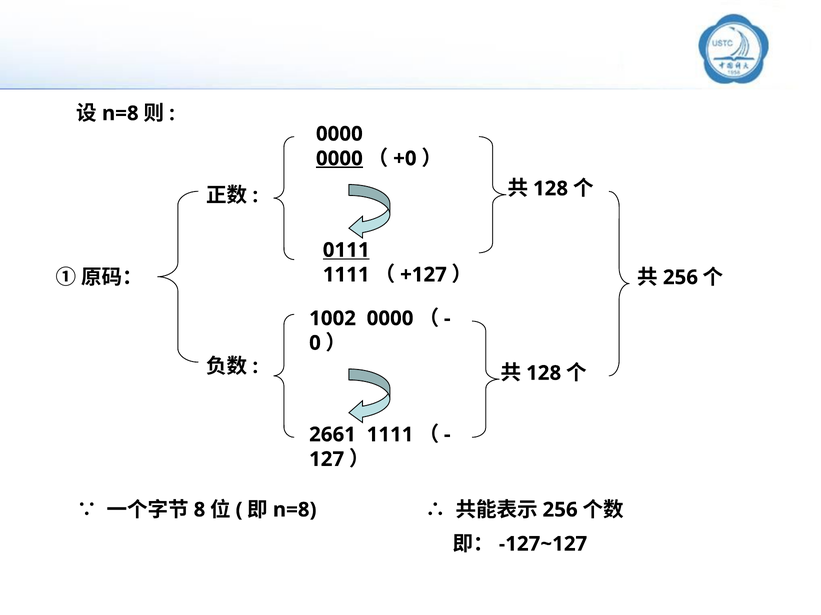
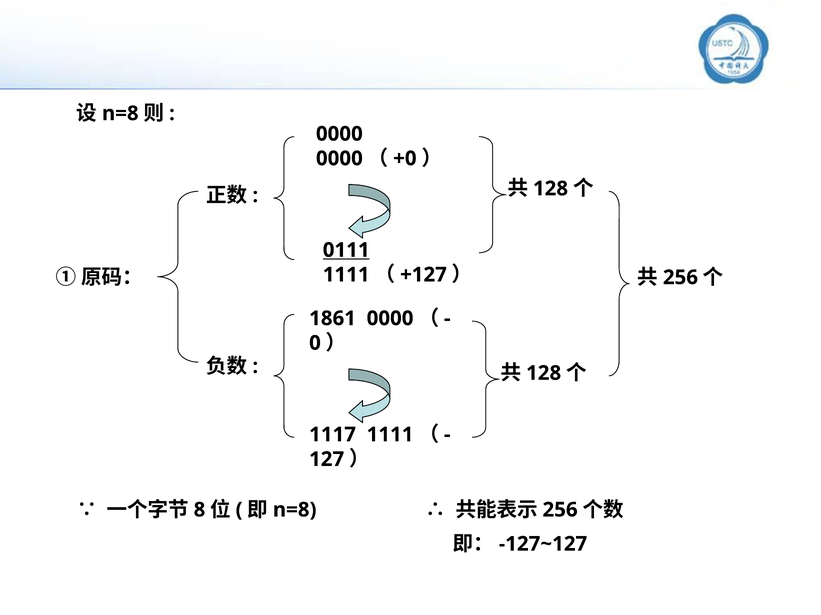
0000 underline: present -> none (339, 159)
1002: 1002 -> 1861 (333, 319)
2661: 2661 -> 1117 (333, 435)
